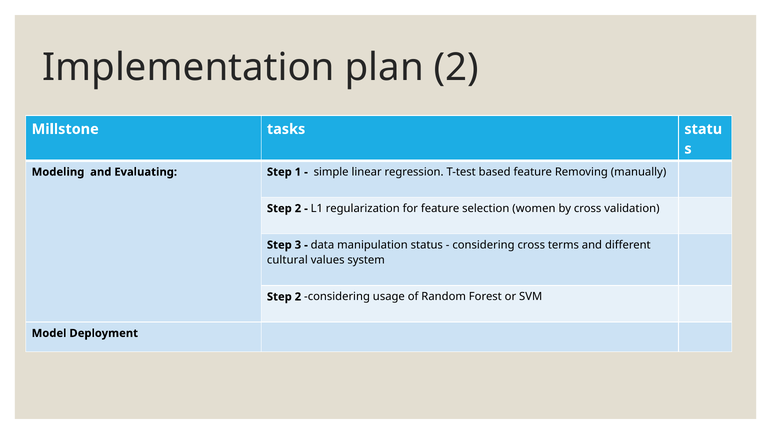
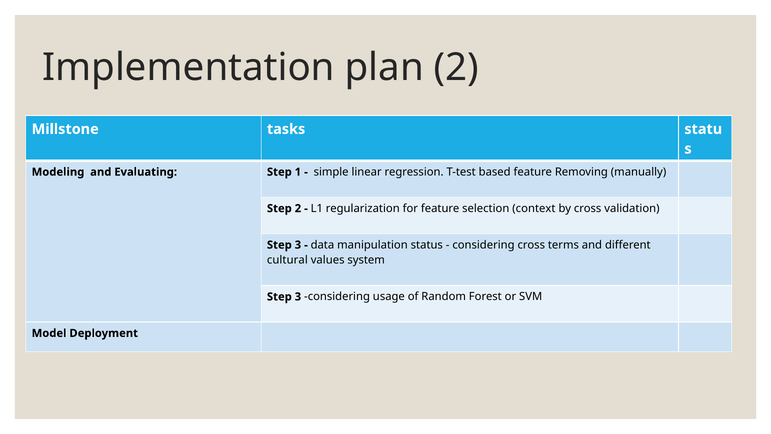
women: women -> context (534, 208)
2: 2 -> 3 (298, 297)
